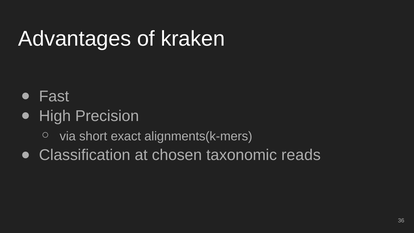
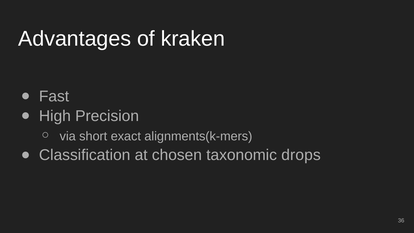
reads: reads -> drops (301, 155)
